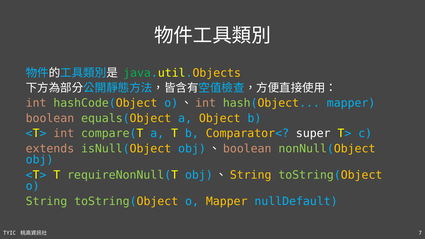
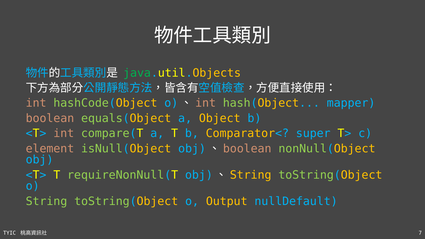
super colour: white -> light blue (313, 134)
extends: extends -> element (50, 149)
o Mapper: Mapper -> Output (227, 201)
